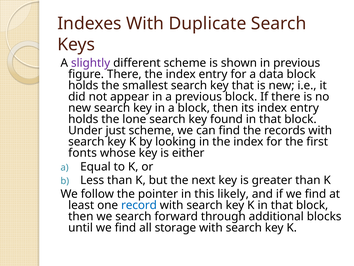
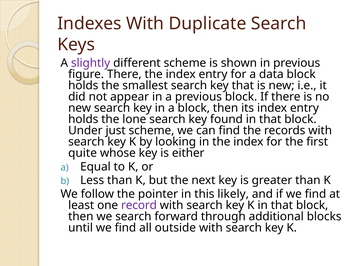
fonts: fonts -> quite (83, 153)
record colour: blue -> purple (139, 205)
storage: storage -> outside (175, 227)
